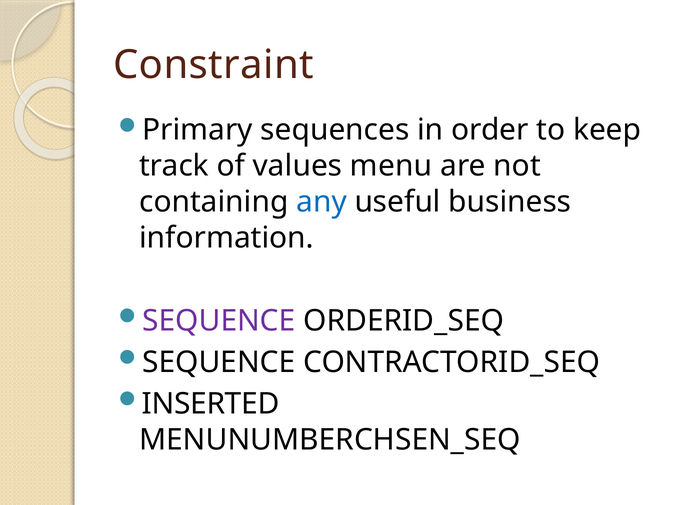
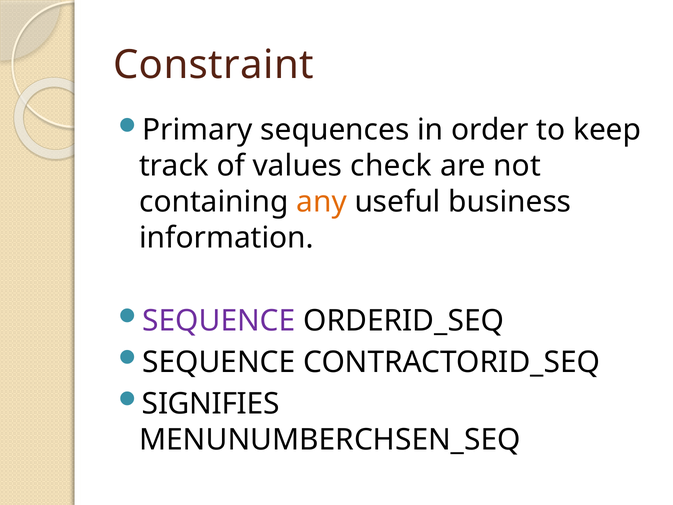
menu: menu -> check (391, 166)
any colour: blue -> orange (322, 202)
INSERTED: INSERTED -> SIGNIFIES (211, 404)
